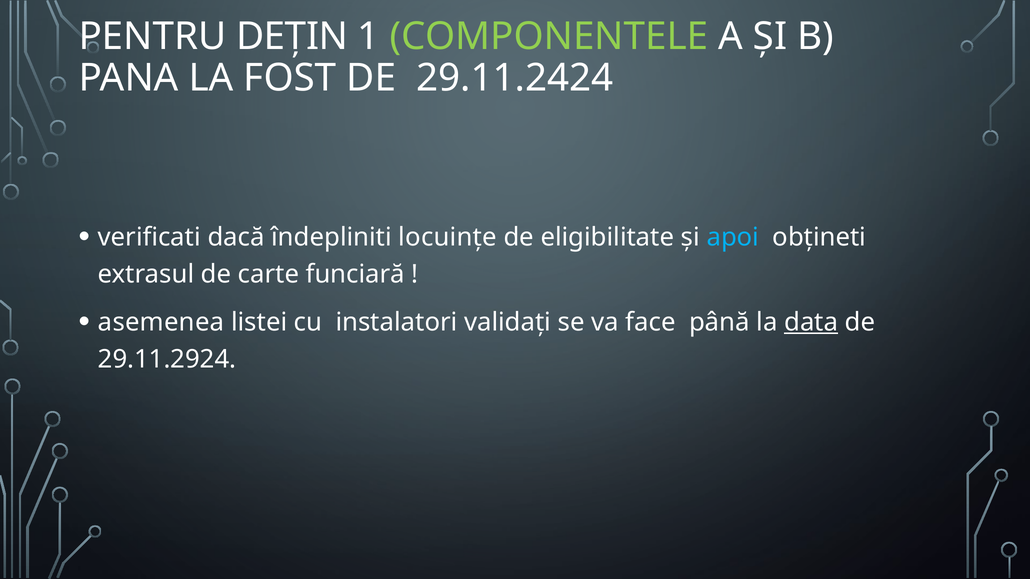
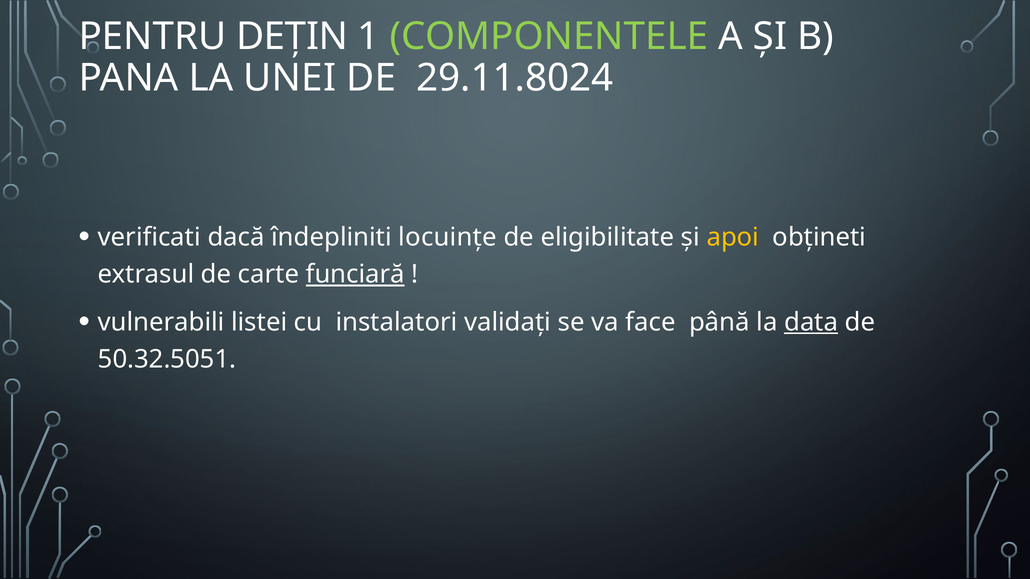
FOST: FOST -> UNEI (290, 78)
29.11.2424: 29.11.2424 -> 29.11.8024 (515, 78)
apoi colour: light blue -> yellow (733, 238)
funciară underline: none -> present (355, 275)
asemenea: asemenea -> vulnerabili (161, 322)
29.11.2924: 29.11.2924 -> 50.32.5051 (167, 359)
